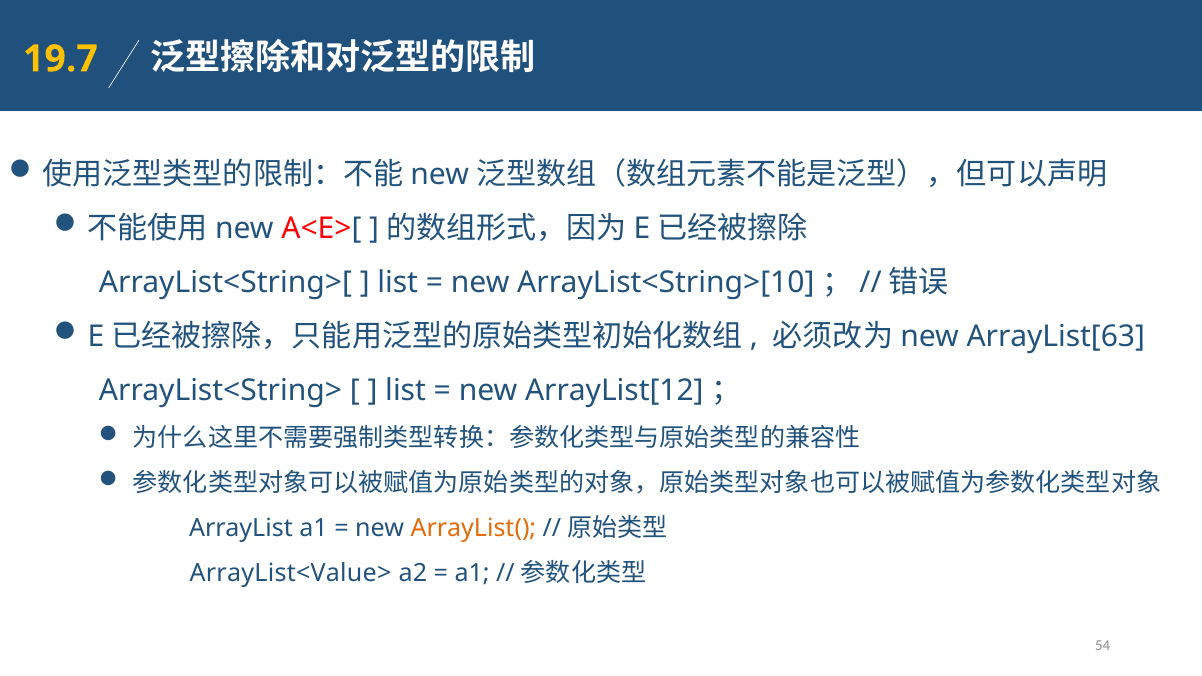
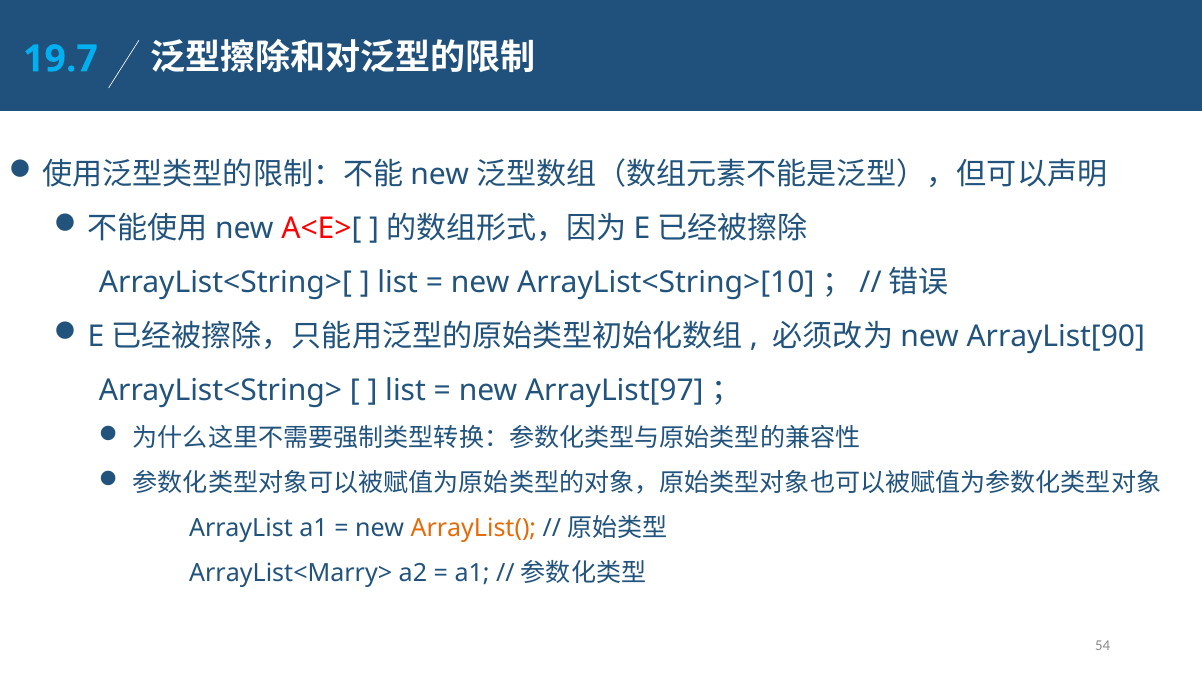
19.7 colour: yellow -> light blue (60, 59)
ArrayList[63: ArrayList[63 -> ArrayList[90 (1056, 337)
ArrayList[12: ArrayList[12 -> ArrayList[97 (614, 391)
ArrayList<Value>: ArrayList<Value> -> ArrayList<Marry> (291, 574)
